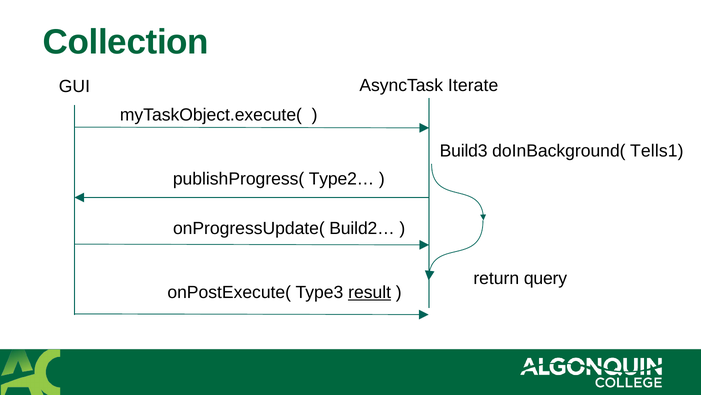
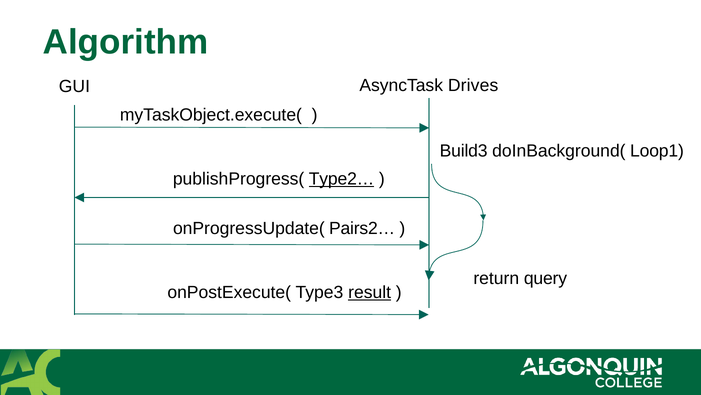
Collection: Collection -> Algorithm (126, 42)
Iterate: Iterate -> Drives (473, 85)
Tells1: Tells1 -> Loop1 (657, 151)
Type2… underline: none -> present (342, 179)
Build2…: Build2… -> Pairs2… (362, 228)
